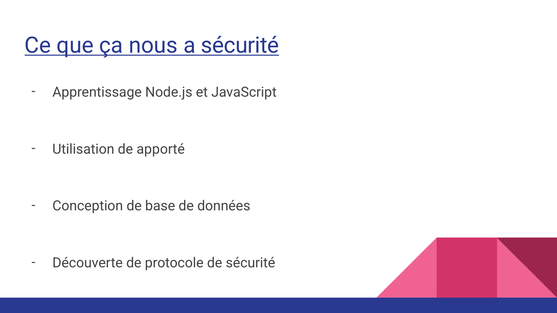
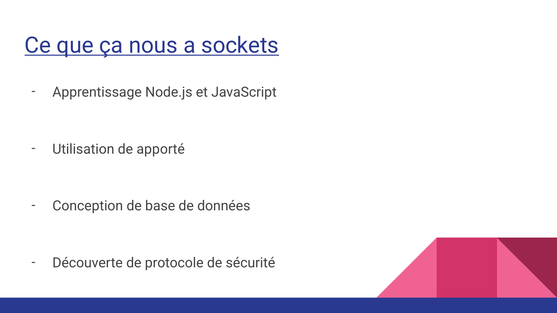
a sécurité: sécurité -> sockets (240, 46)
